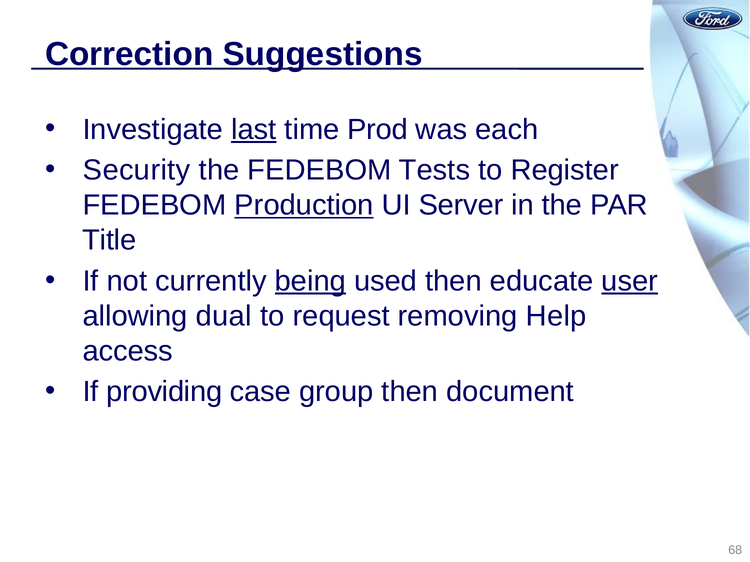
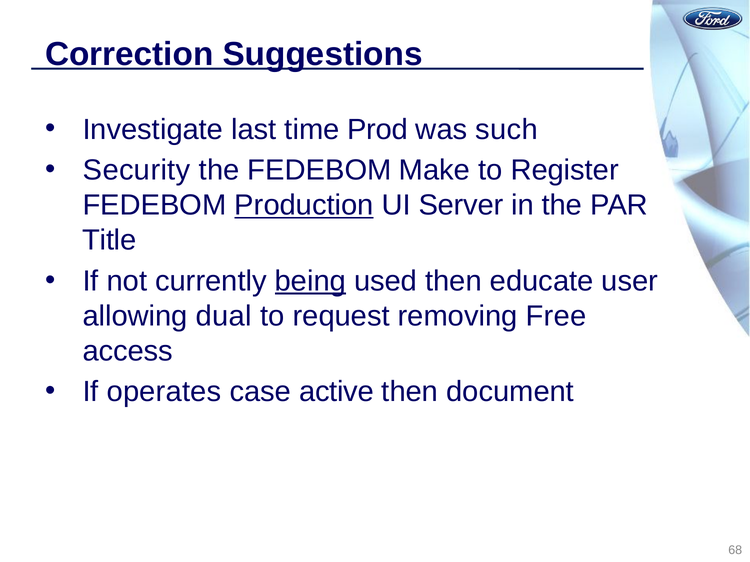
last underline: present -> none (254, 130)
each: each -> such (507, 130)
Tests: Tests -> Make (435, 170)
user underline: present -> none (630, 281)
Help: Help -> Free (556, 316)
providing: providing -> operates (164, 392)
group: group -> active (336, 392)
